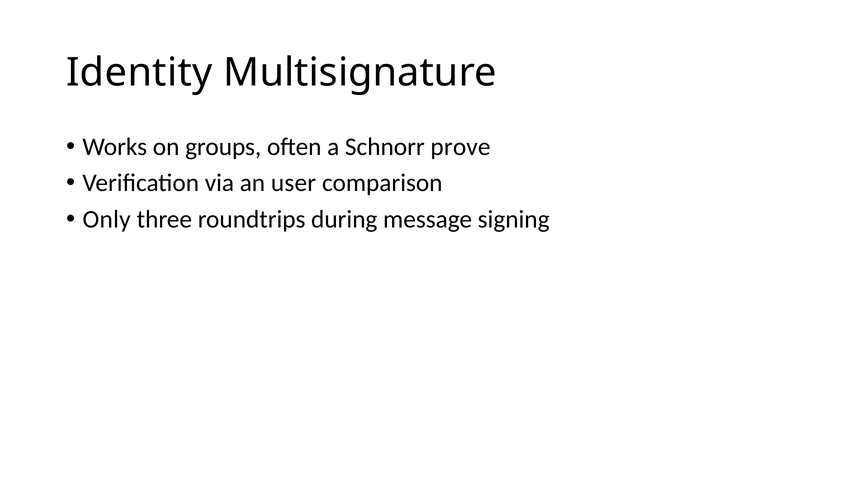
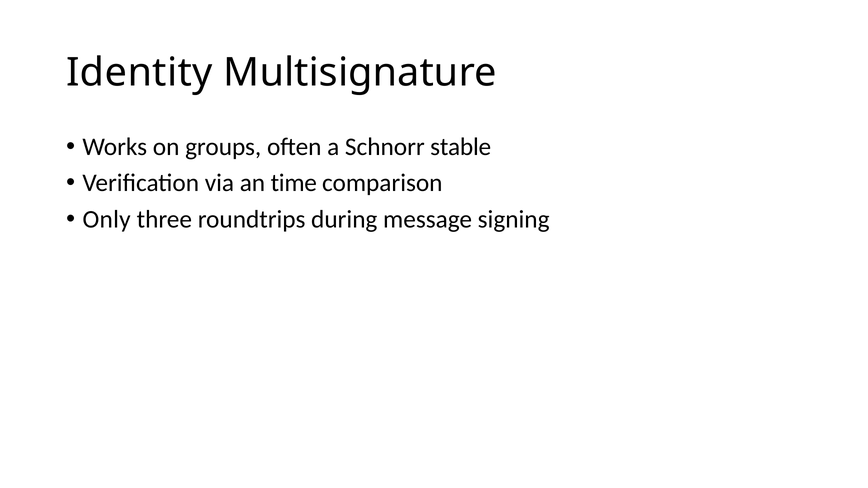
prove: prove -> stable (461, 147)
user: user -> time (294, 183)
